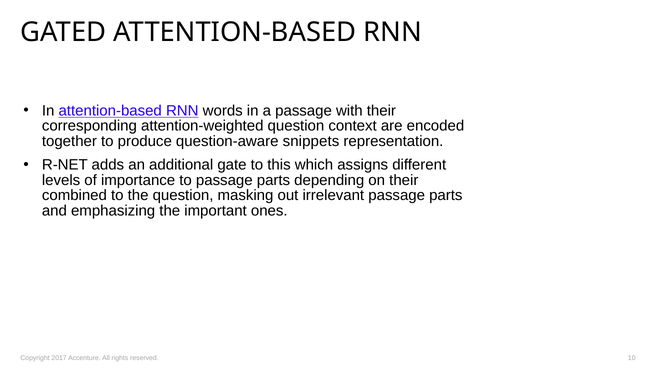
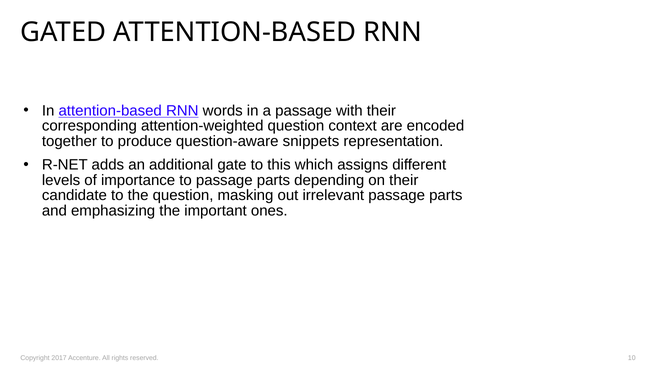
combined: combined -> candidate (74, 195)
